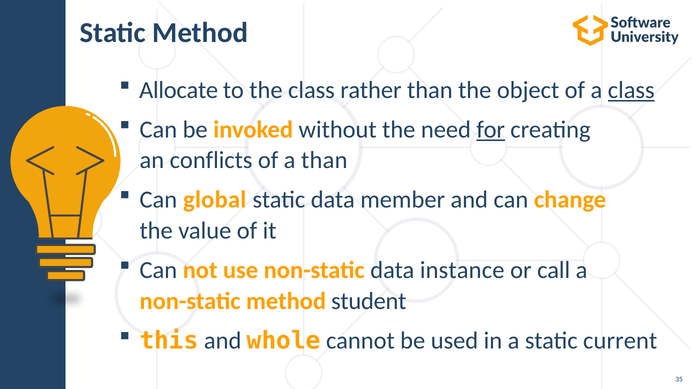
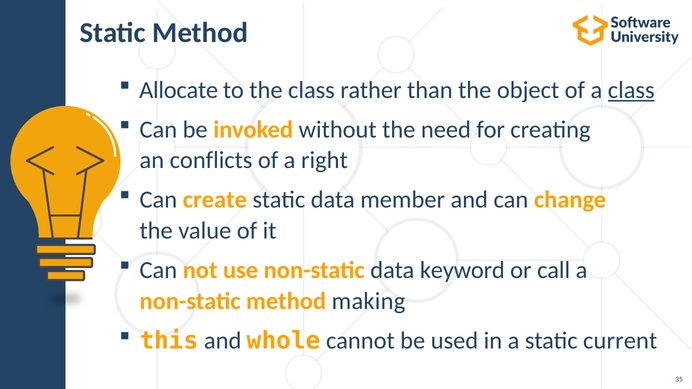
for underline: present -> none (491, 130)
a than: than -> right (324, 160)
global: global -> create (215, 200)
instance: instance -> keyword (462, 270)
student: student -> making (369, 301)
